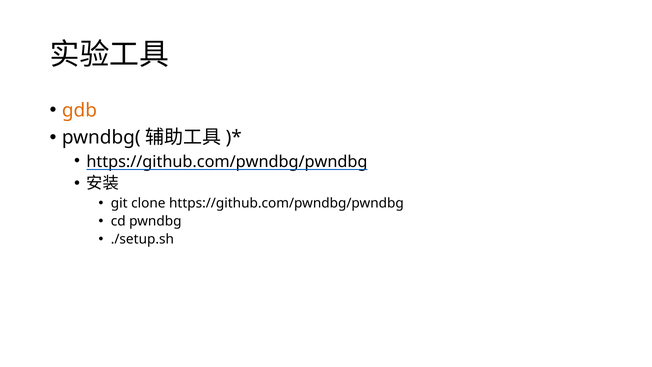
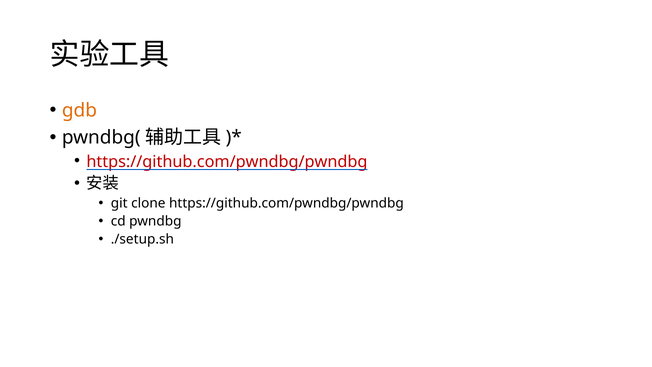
https://github.com/pwndbg/pwndbg colour: black -> red (227, 162)
